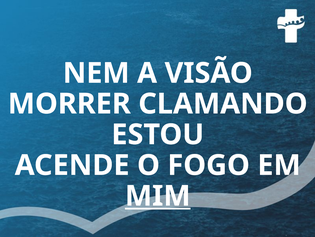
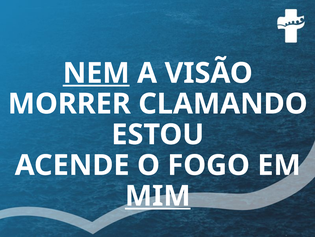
NEM underline: none -> present (96, 73)
